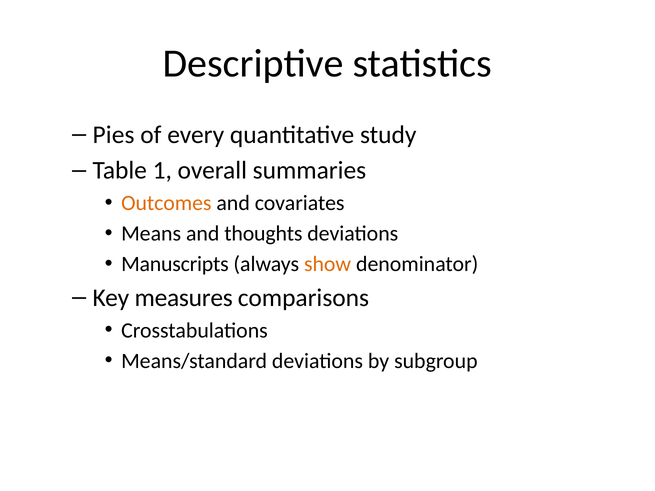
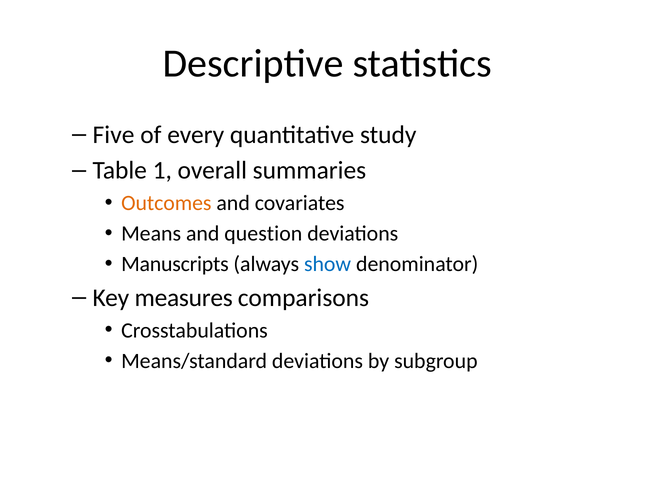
Pies: Pies -> Five (114, 135)
thoughts: thoughts -> question (263, 234)
show colour: orange -> blue (328, 264)
